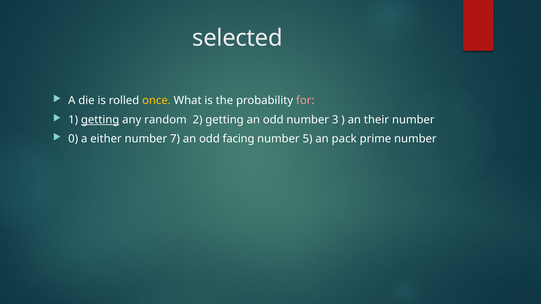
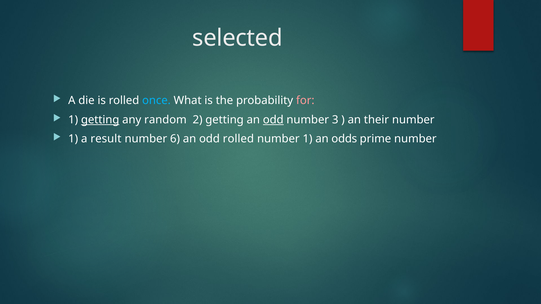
once colour: yellow -> light blue (156, 101)
odd underline: none -> present (273, 120)
0: 0 -> 1 (73, 139)
either: either -> result (106, 139)
7: 7 -> 6 (175, 139)
odd facing: facing -> rolled (238, 139)
number 5: 5 -> 1 (308, 139)
pack: pack -> odds (344, 139)
